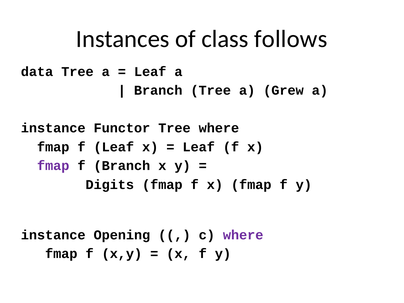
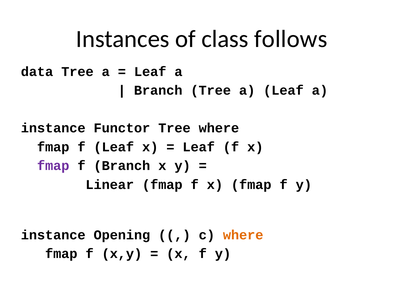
a Grew: Grew -> Leaf (284, 90)
Digits: Digits -> Linear (110, 185)
where colour: purple -> orange (243, 235)
